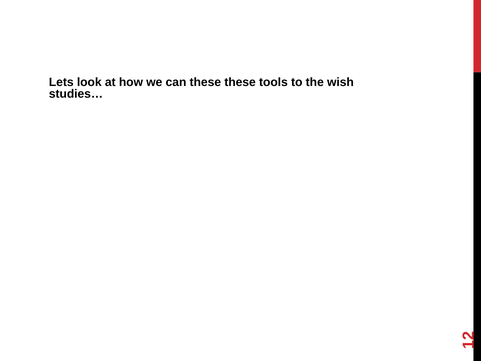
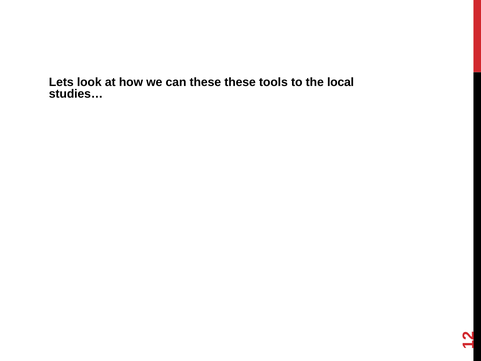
wish: wish -> local (341, 82)
